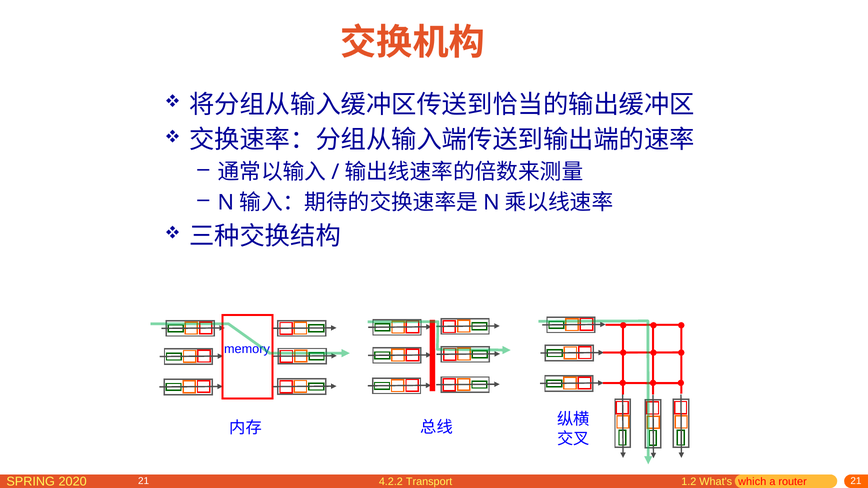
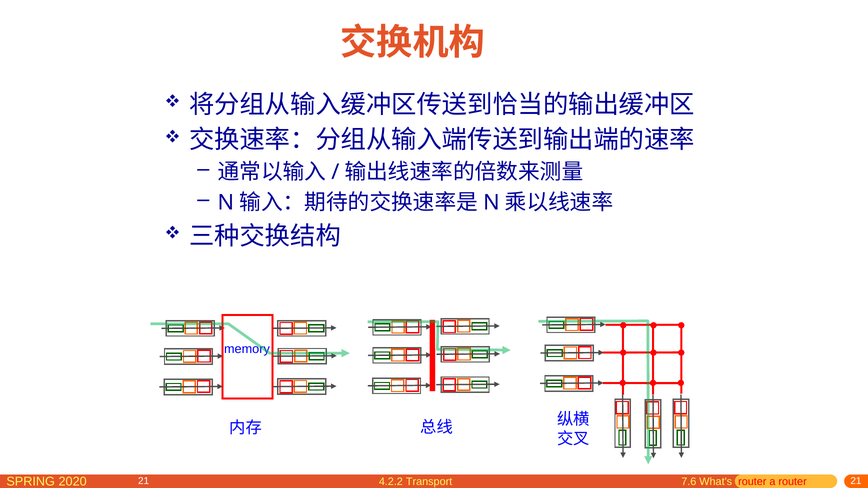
1.2: 1.2 -> 7.6 (689, 482)
What's which: which -> router (752, 482)
